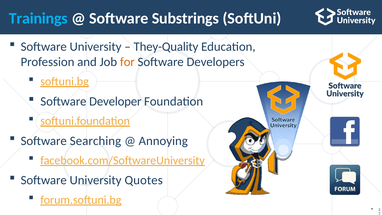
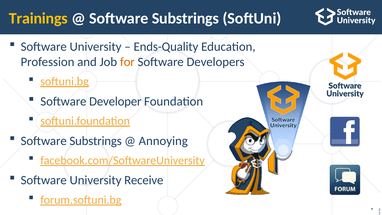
Trainings colour: light blue -> yellow (38, 18)
They-Quality: They-Quality -> Ends-Quality (166, 47)
Searching: Searching -> Substrings (96, 141)
Quotes: Quotes -> Receive (144, 180)
